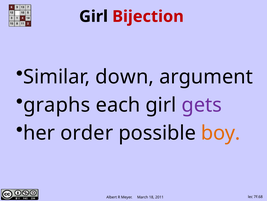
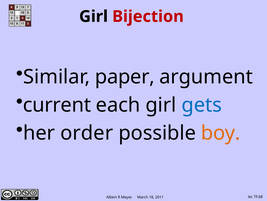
down: down -> paper (125, 77)
graphs: graphs -> current (57, 105)
gets colour: purple -> blue (202, 105)
